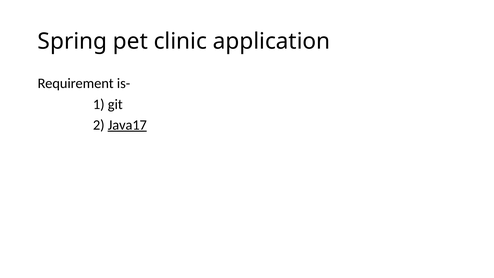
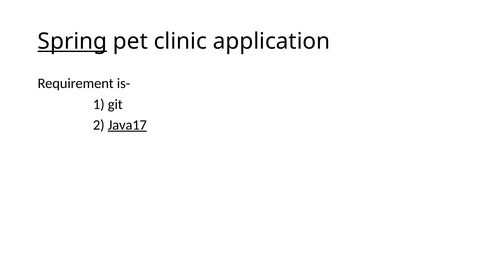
Spring underline: none -> present (72, 41)
